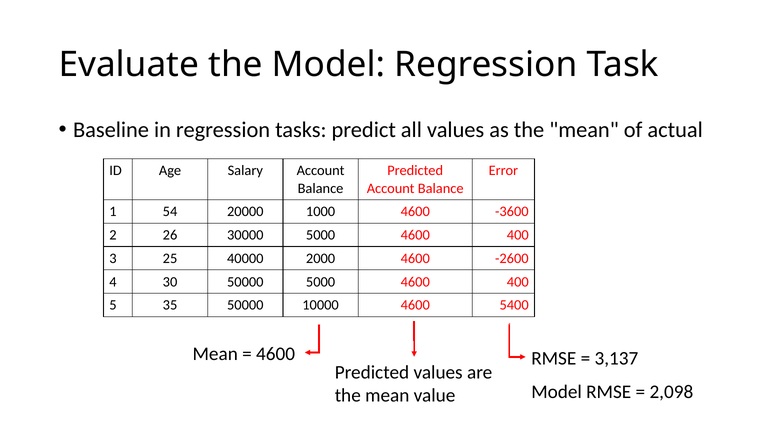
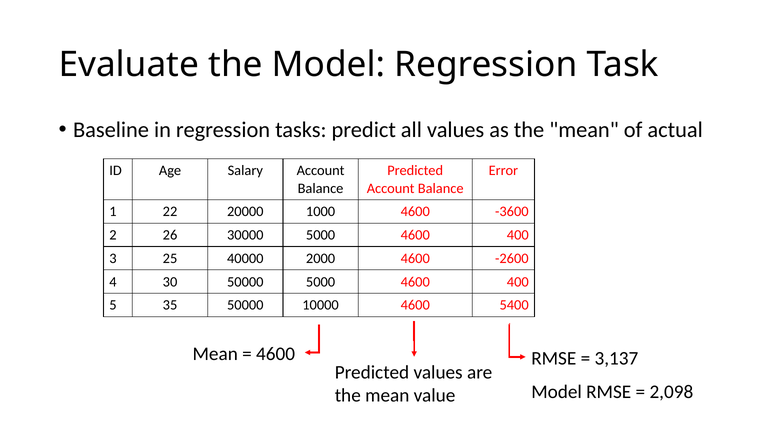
54: 54 -> 22 (170, 212)
